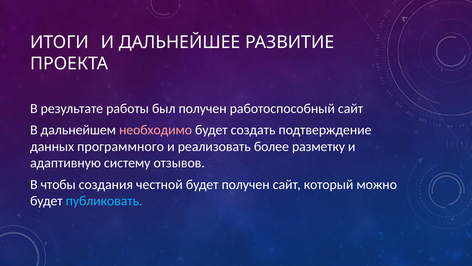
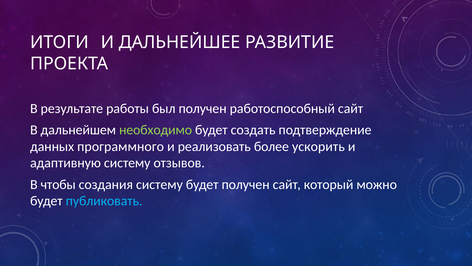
необходимо colour: pink -> light green (156, 130)
разметку: разметку -> ускорить (318, 146)
создания честной: честной -> систему (159, 184)
